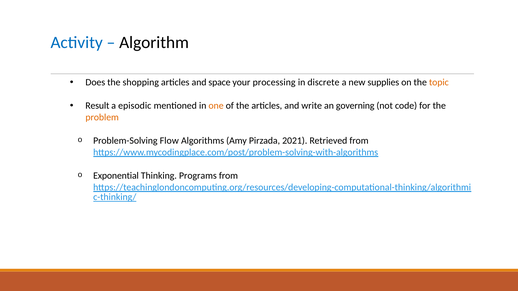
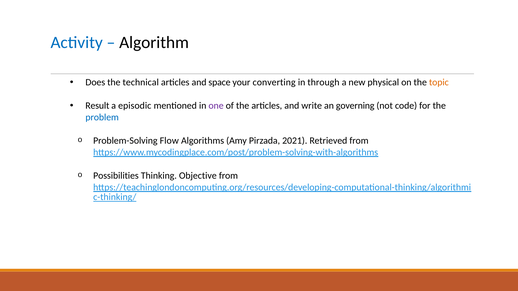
shopping: shopping -> technical (141, 83)
processing: processing -> converting (274, 83)
discrete: discrete -> through (323, 83)
supplies: supplies -> physical (383, 83)
one colour: orange -> purple (216, 106)
problem colour: orange -> blue (102, 118)
Exponential: Exponential -> Possibilities (116, 176)
Programs: Programs -> Objective (198, 176)
